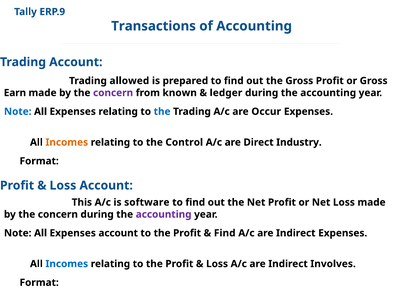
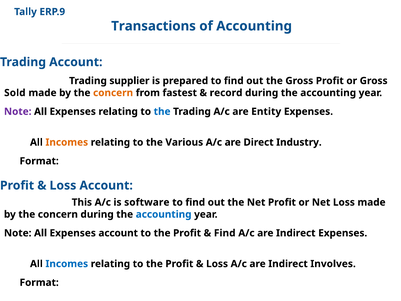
allowed: allowed -> supplier (129, 81)
Earn: Earn -> Sold (15, 93)
concern colour: purple -> orange (113, 93)
known: known -> fastest (180, 93)
ledger: ledger -> record (226, 93)
Note colour: blue -> purple (18, 111)
Occur: Occur -> Entity (266, 111)
Control: Control -> Various (184, 142)
accounting colour: purple -> blue (164, 214)
